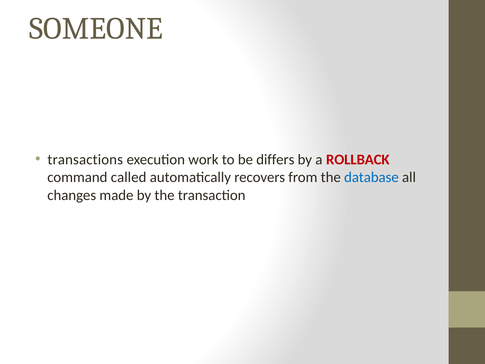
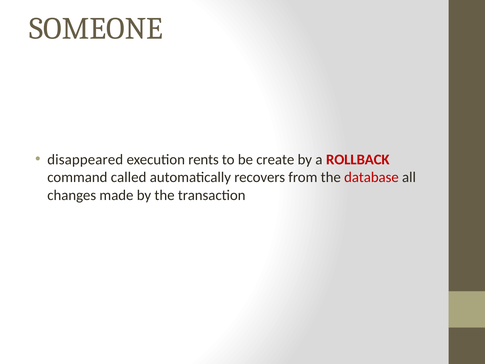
transactions: transactions -> disappeared (85, 159)
work: work -> rents (203, 159)
differs: differs -> create (275, 159)
database colour: blue -> red (371, 177)
